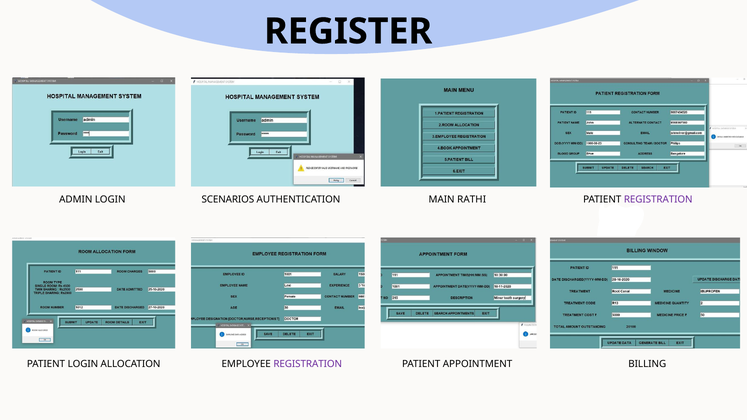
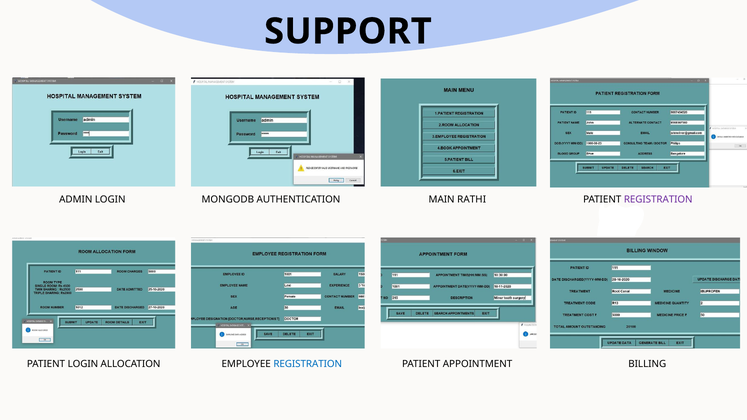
REGISTER: REGISTER -> SUPPORT (348, 31)
SCENARIOS: SCENARIOS -> MONGODB (228, 199)
REGISTRATION colour: purple -> blue (308, 364)
